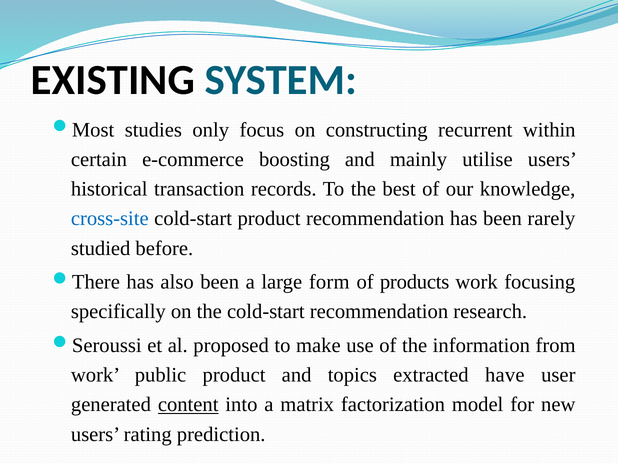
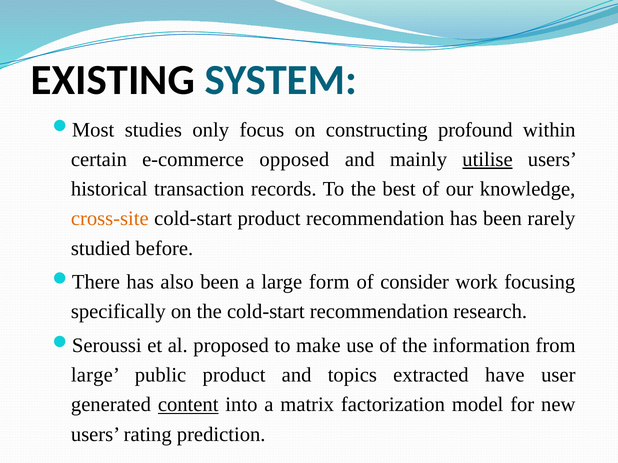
recurrent: recurrent -> profound (475, 130)
boosting: boosting -> opposed (294, 160)
utilise underline: none -> present (487, 160)
cross-site colour: blue -> orange (110, 219)
products: products -> consider (415, 282)
work: work -> large (95, 375)
